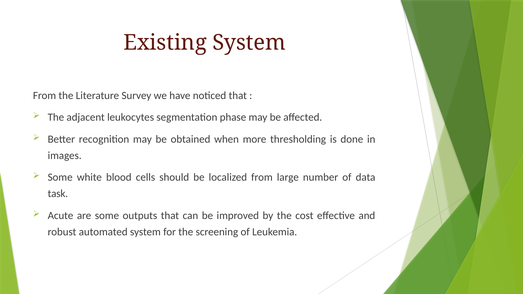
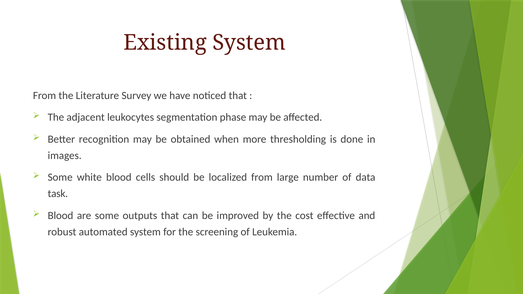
Acute: Acute -> Blood (60, 216)
